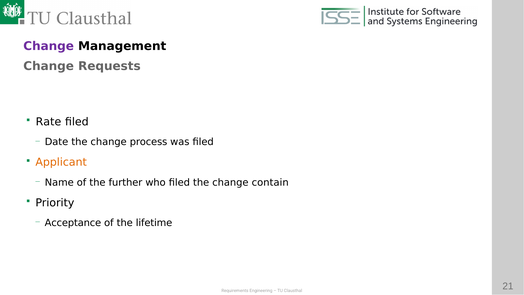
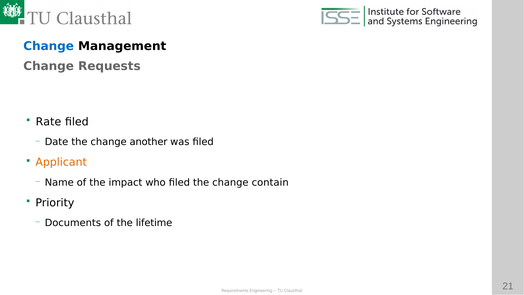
Change colour: purple -> blue (49, 46)
process: process -> another (149, 142)
further: further -> impact (125, 182)
Acceptance: Acceptance -> Documents (73, 223)
